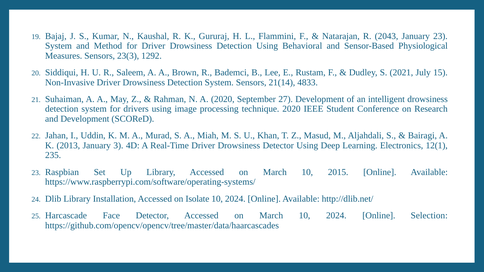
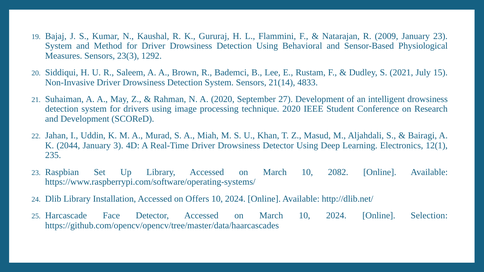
2043: 2043 -> 2009 (387, 36)
2013: 2013 -> 2044 (68, 146)
2015: 2015 -> 2082 (338, 172)
Isolate: Isolate -> Offers (197, 199)
